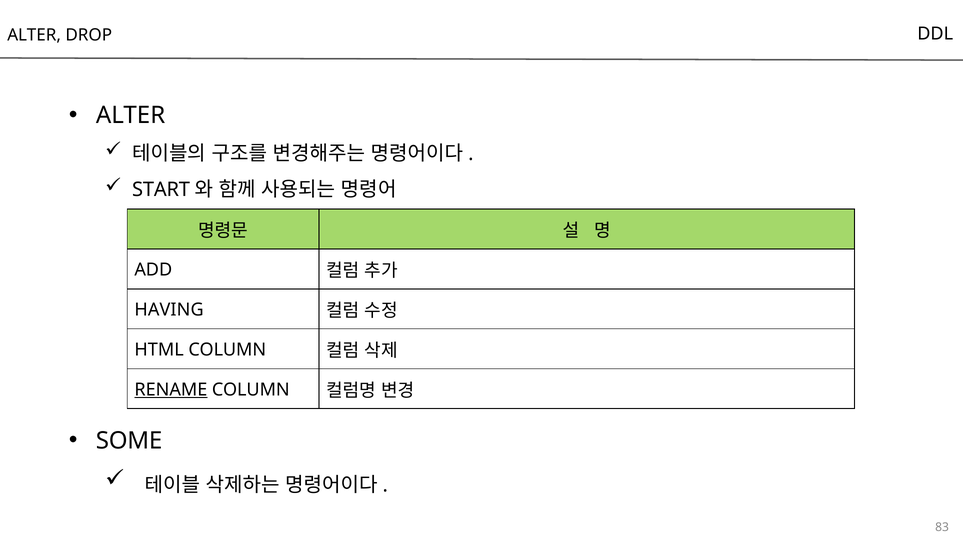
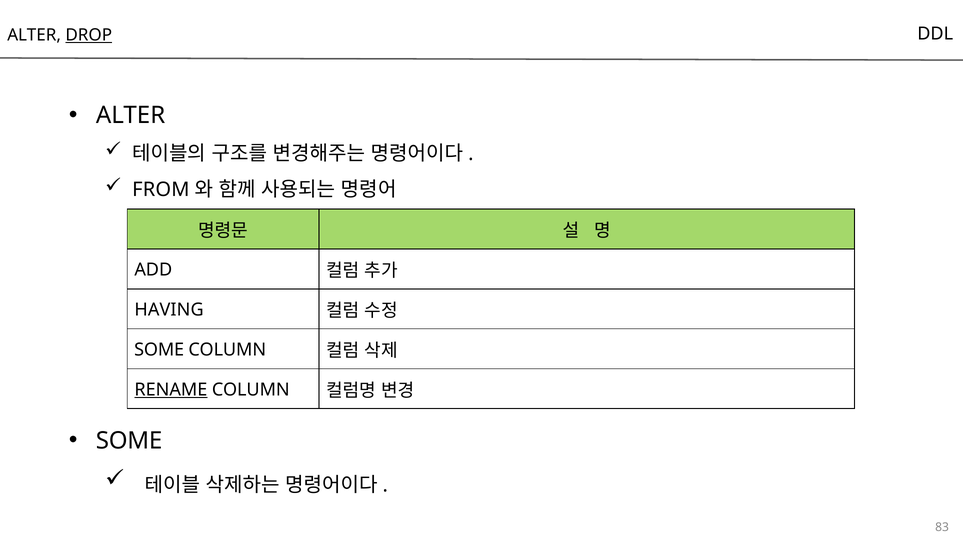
DROP underline: none -> present (89, 35)
START: START -> FROM (161, 190)
HTML: HTML -> SOME (159, 350)
